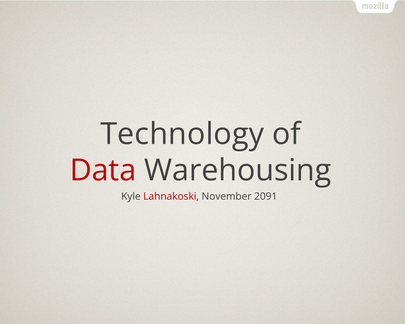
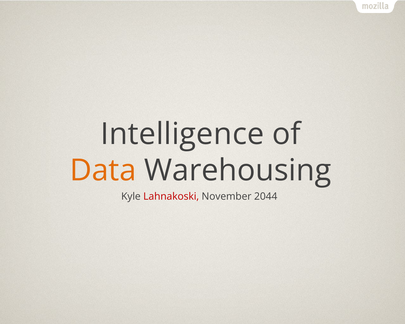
Technology: Technology -> Intelligence (182, 134)
Data colour: red -> orange (103, 171)
2091: 2091 -> 2044 (266, 196)
